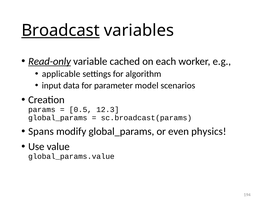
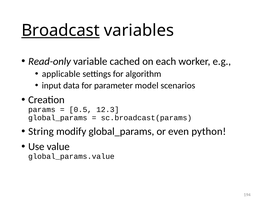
Read-only underline: present -> none (50, 61)
Spans: Spans -> String (41, 131)
physics: physics -> python (209, 131)
